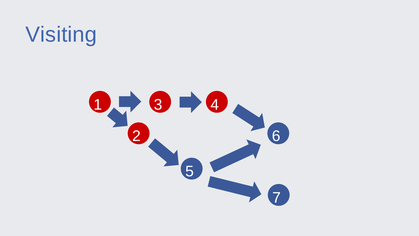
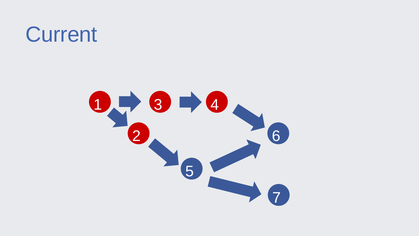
Visiting: Visiting -> Current (61, 35)
